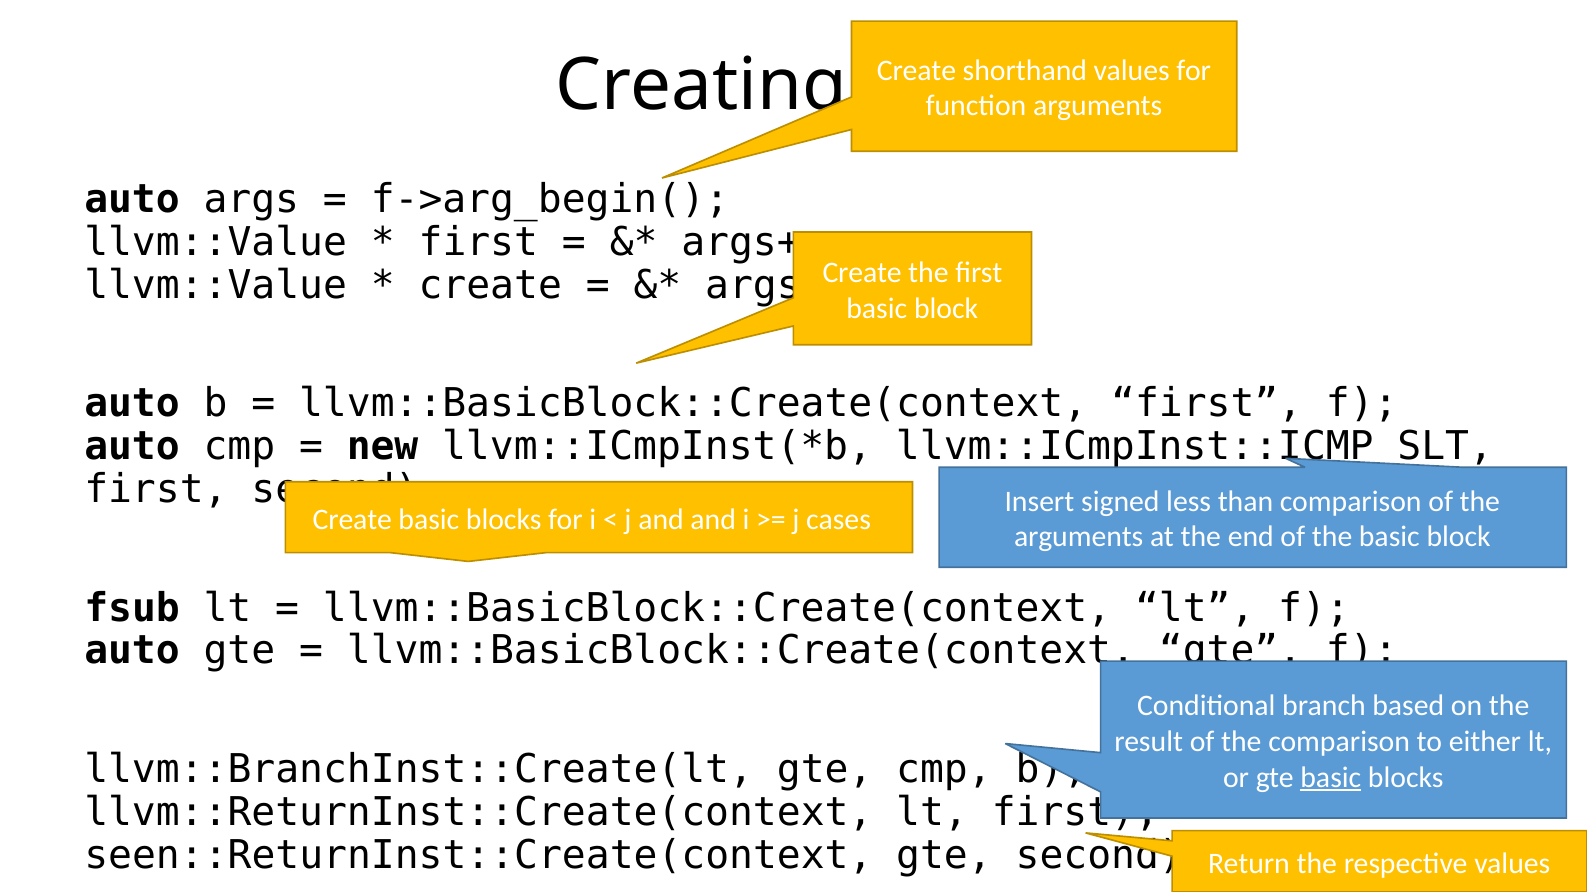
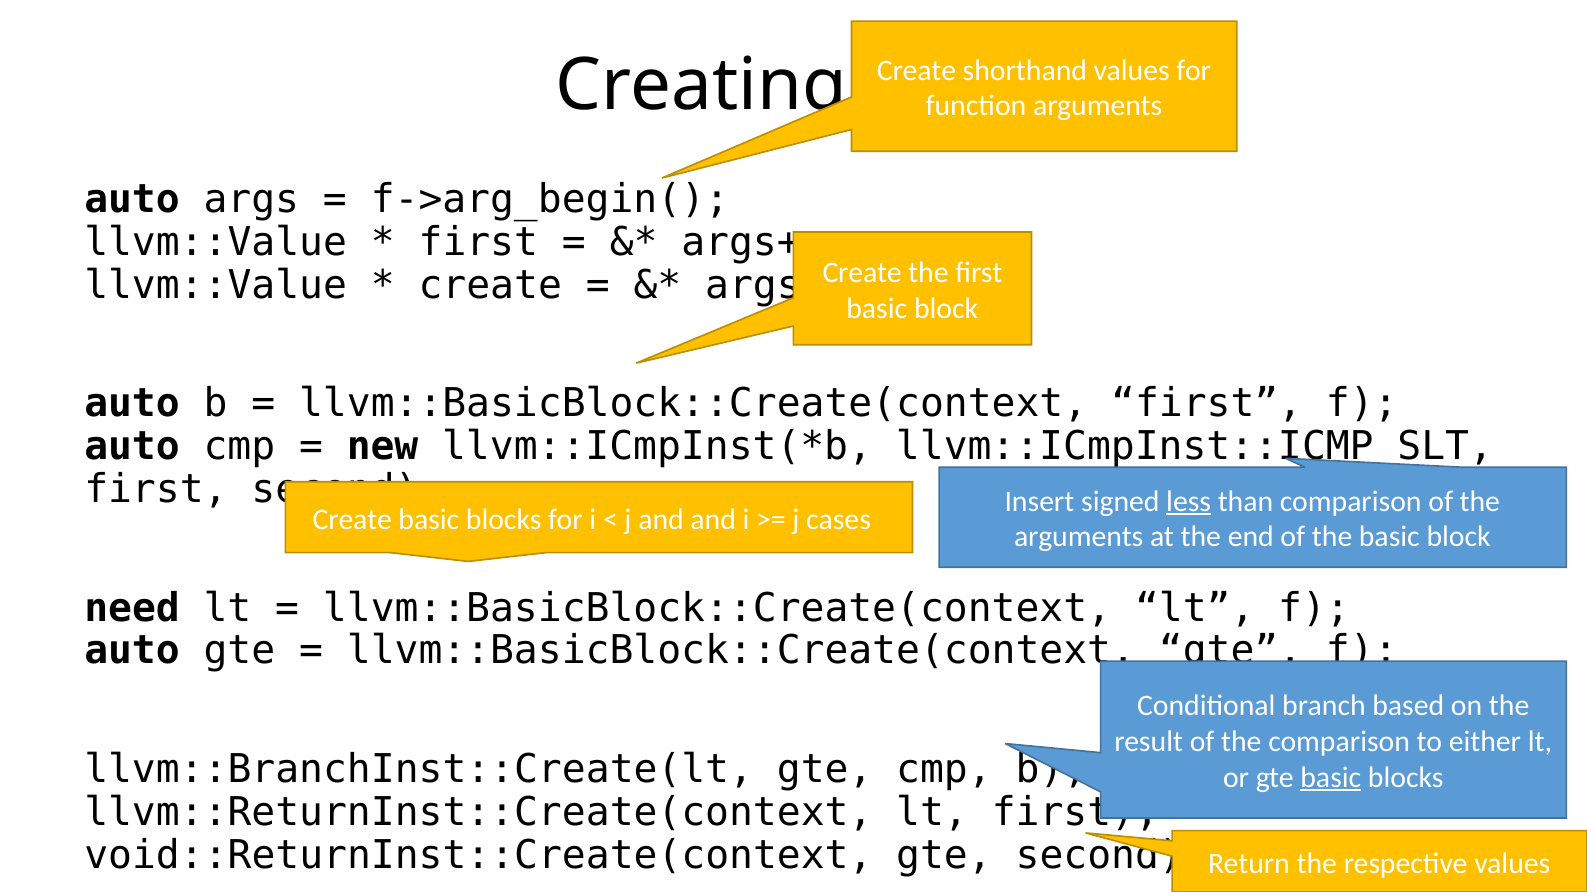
less underline: none -> present (1189, 502)
fsub: fsub -> need (132, 608)
seen::ReturnInst::Create(context: seen::ReturnInst::Create(context -> void::ReturnInst::Create(context (478, 856)
